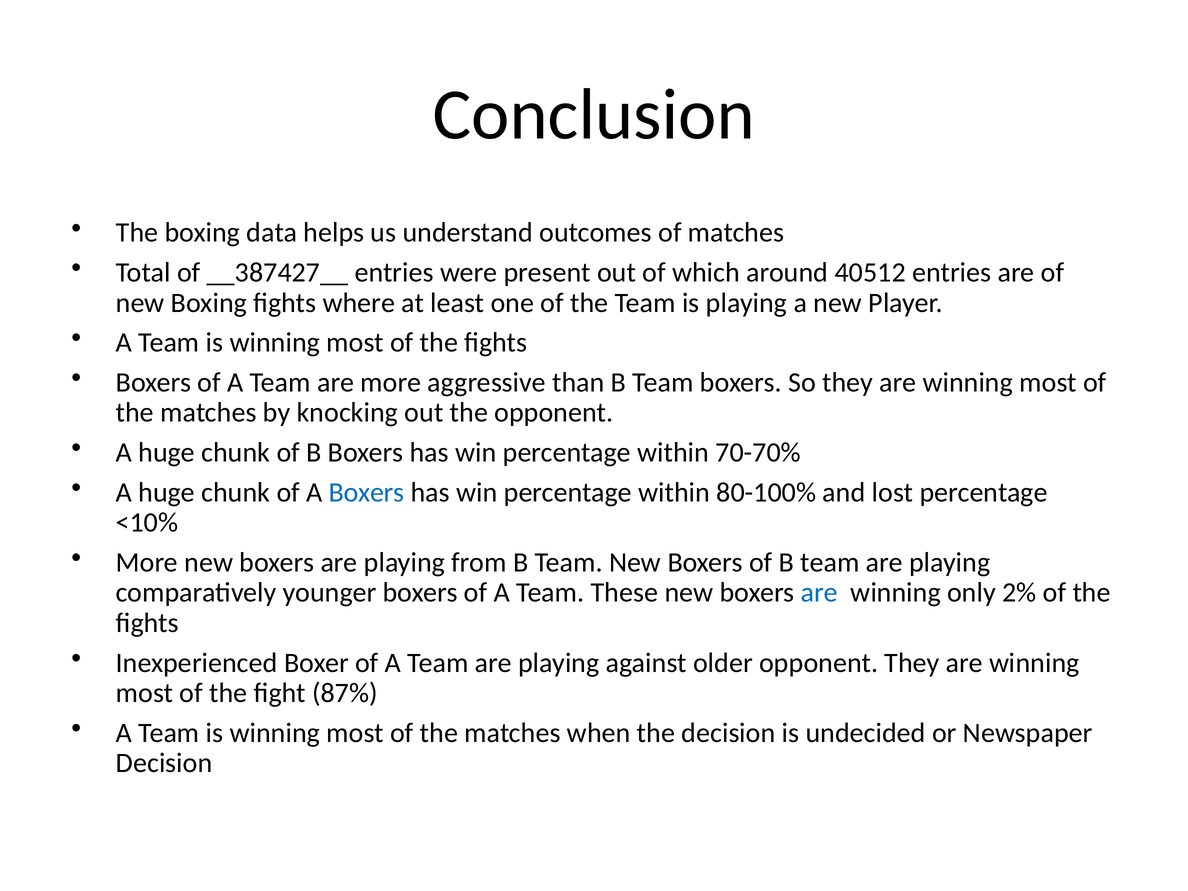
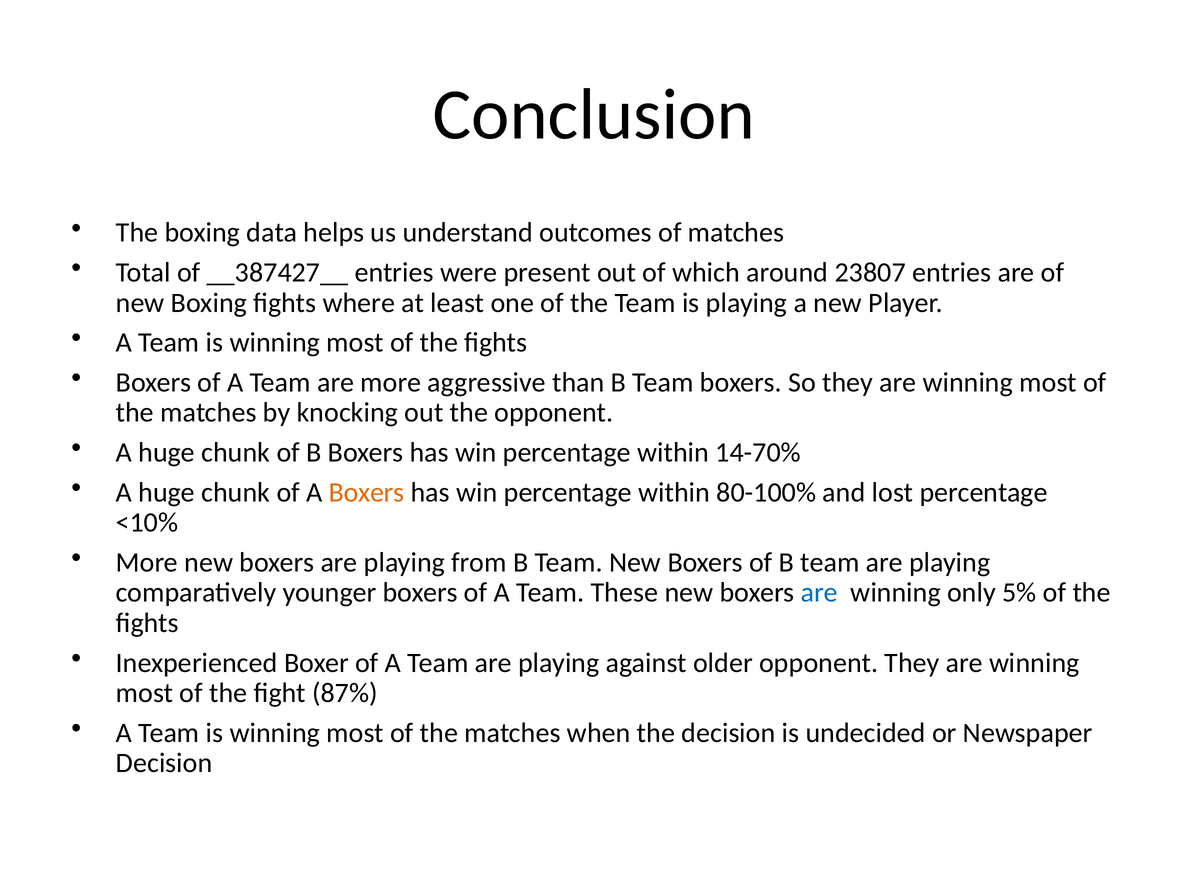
40512: 40512 -> 23807 (870, 272)
70-70%: 70-70% -> 14-70% (758, 452)
Boxers colour: blue -> orange (367, 492)
2%: 2% -> 5% (1019, 593)
